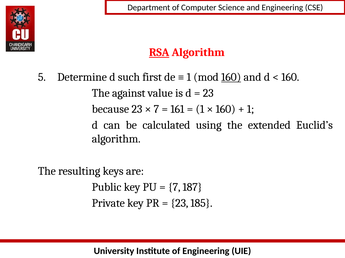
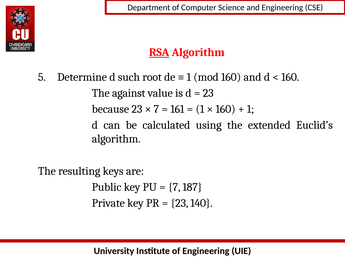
first: first -> root (152, 77)
160 underline: present -> none (231, 77)
185: 185 -> 140 (202, 204)
